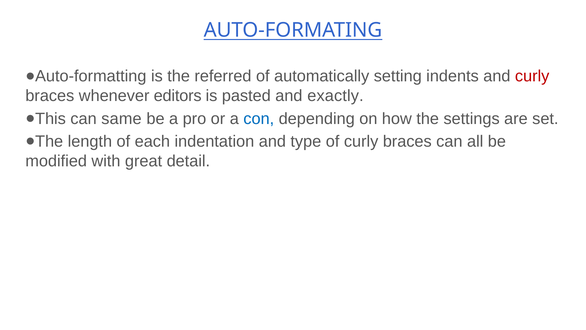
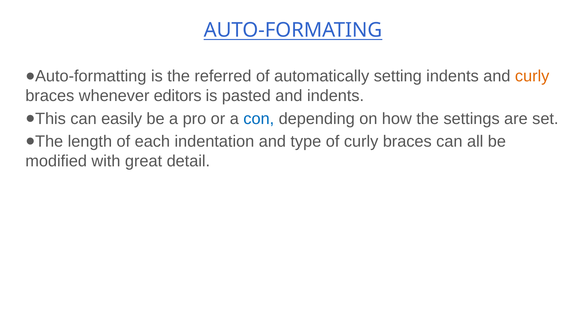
curly colour: red -> orange (532, 76)
and exactly: exactly -> indents (336, 96)
same: same -> easily (122, 119)
